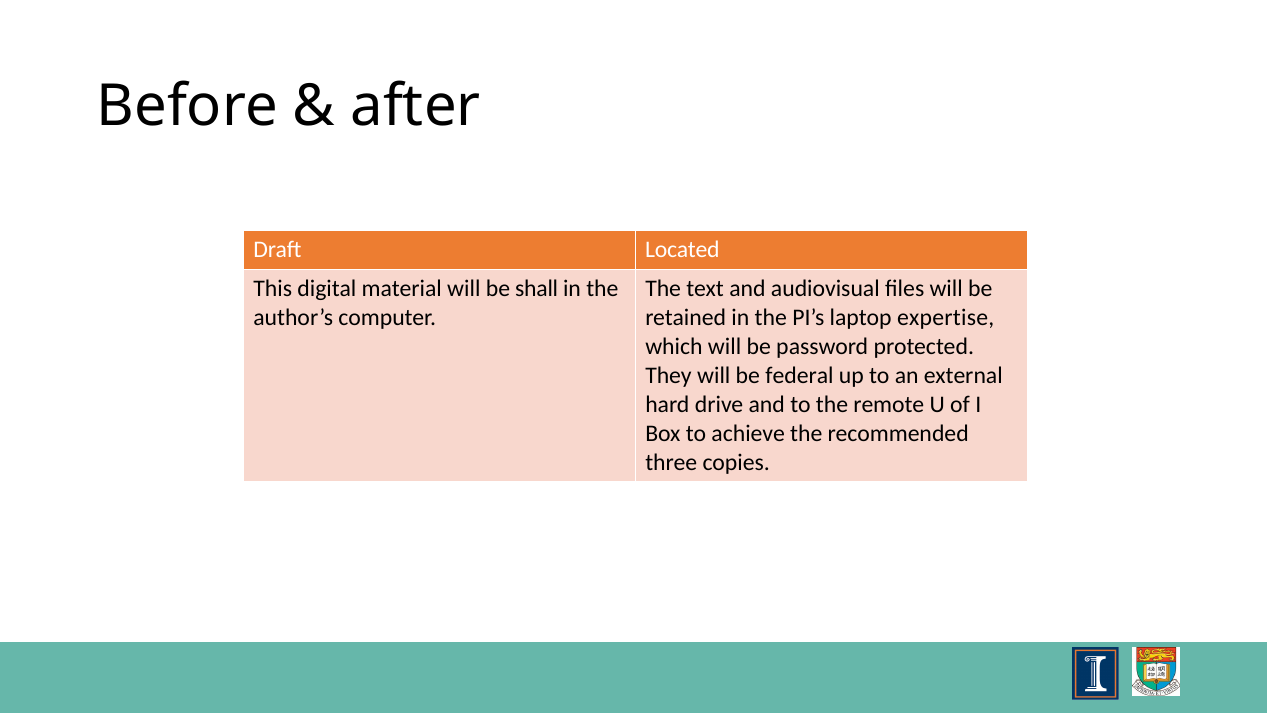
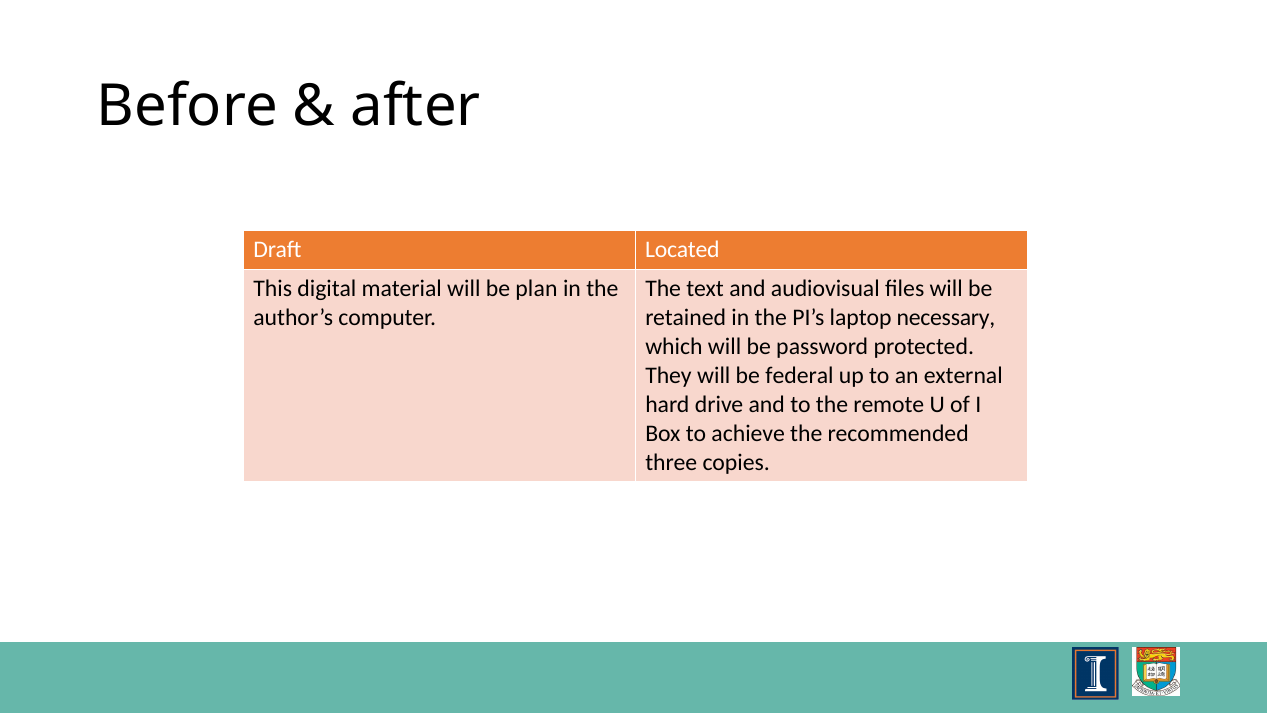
shall: shall -> plan (536, 289)
expertise: expertise -> necessary (946, 318)
